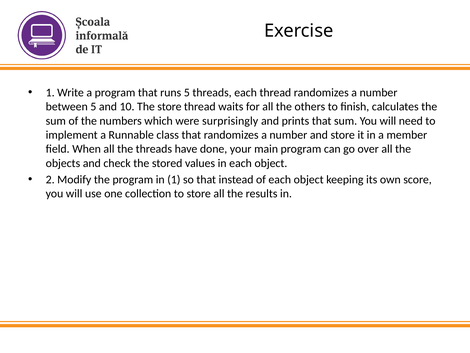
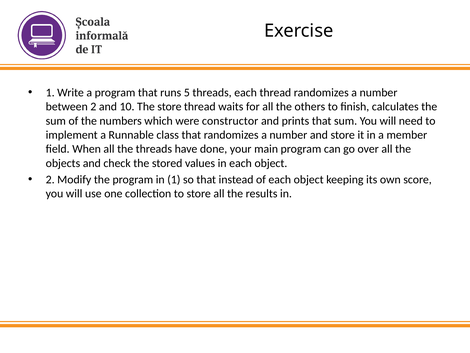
between 5: 5 -> 2 (93, 107)
surprisingly: surprisingly -> constructor (230, 121)
